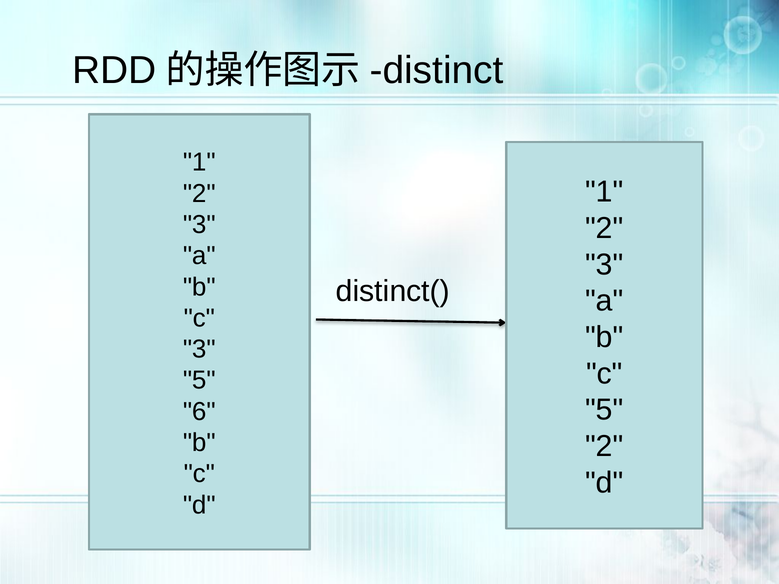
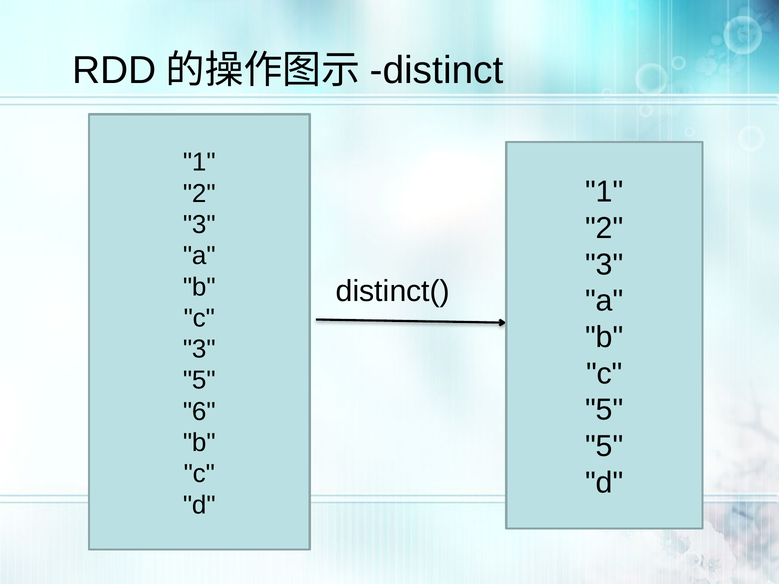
2: 2 -> 5 (604, 447)
